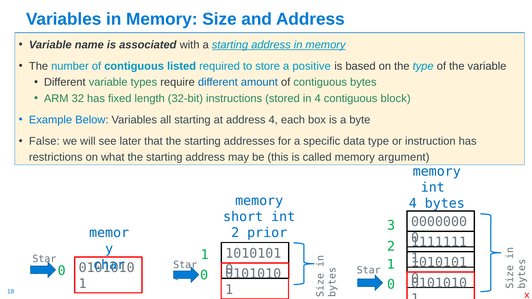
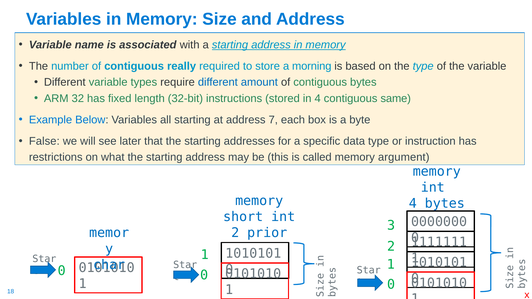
listed: listed -> really (182, 66)
positive: positive -> morning (312, 66)
block: block -> same (396, 98)
address 4: 4 -> 7 (273, 120)
